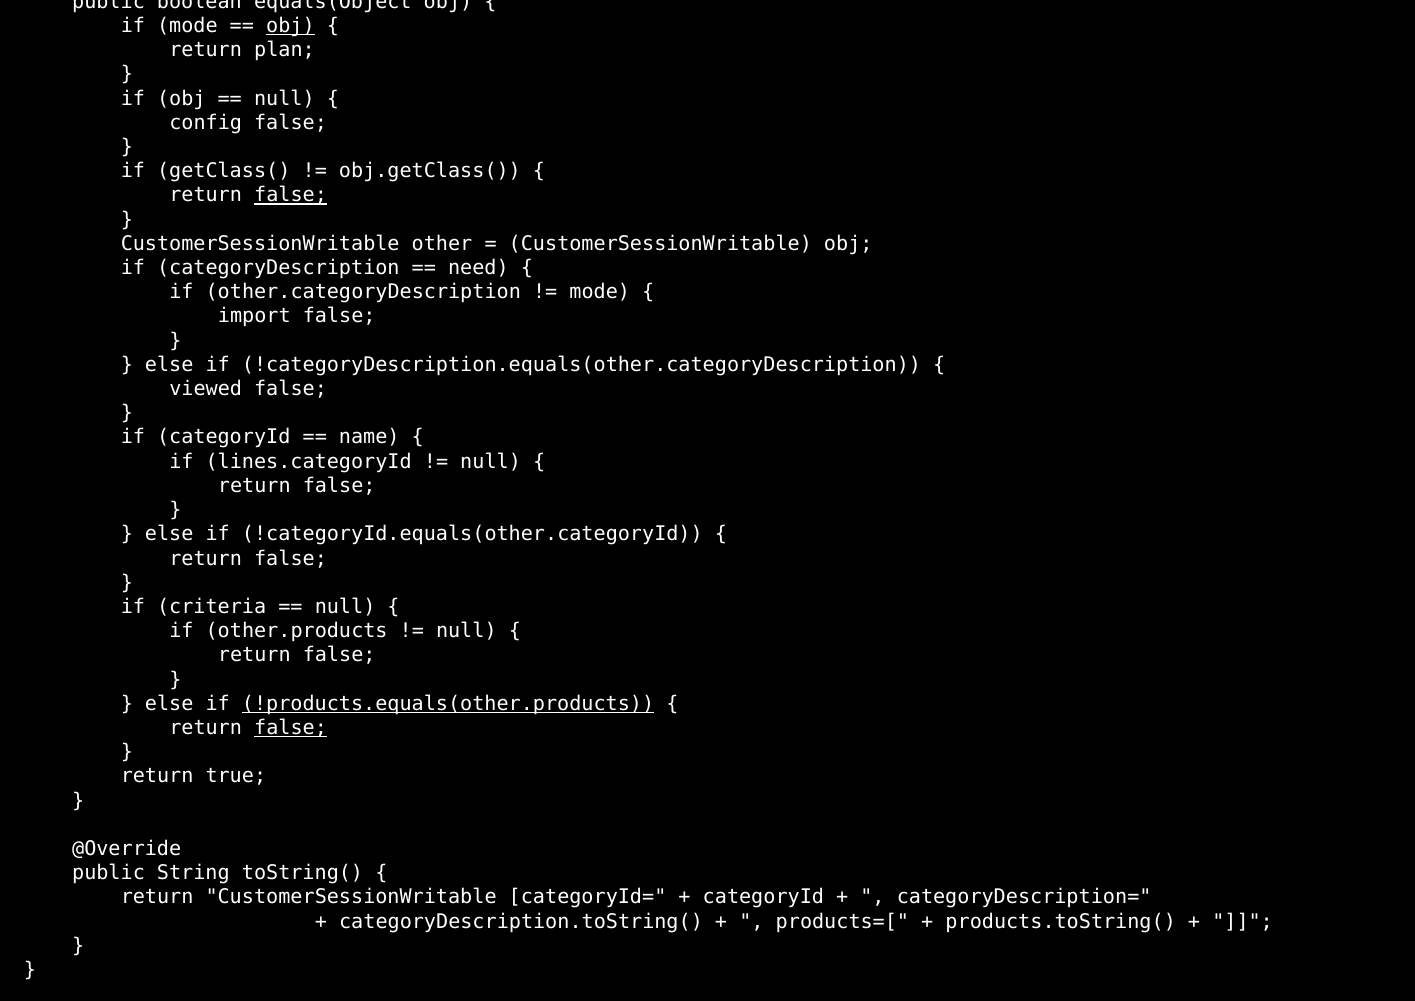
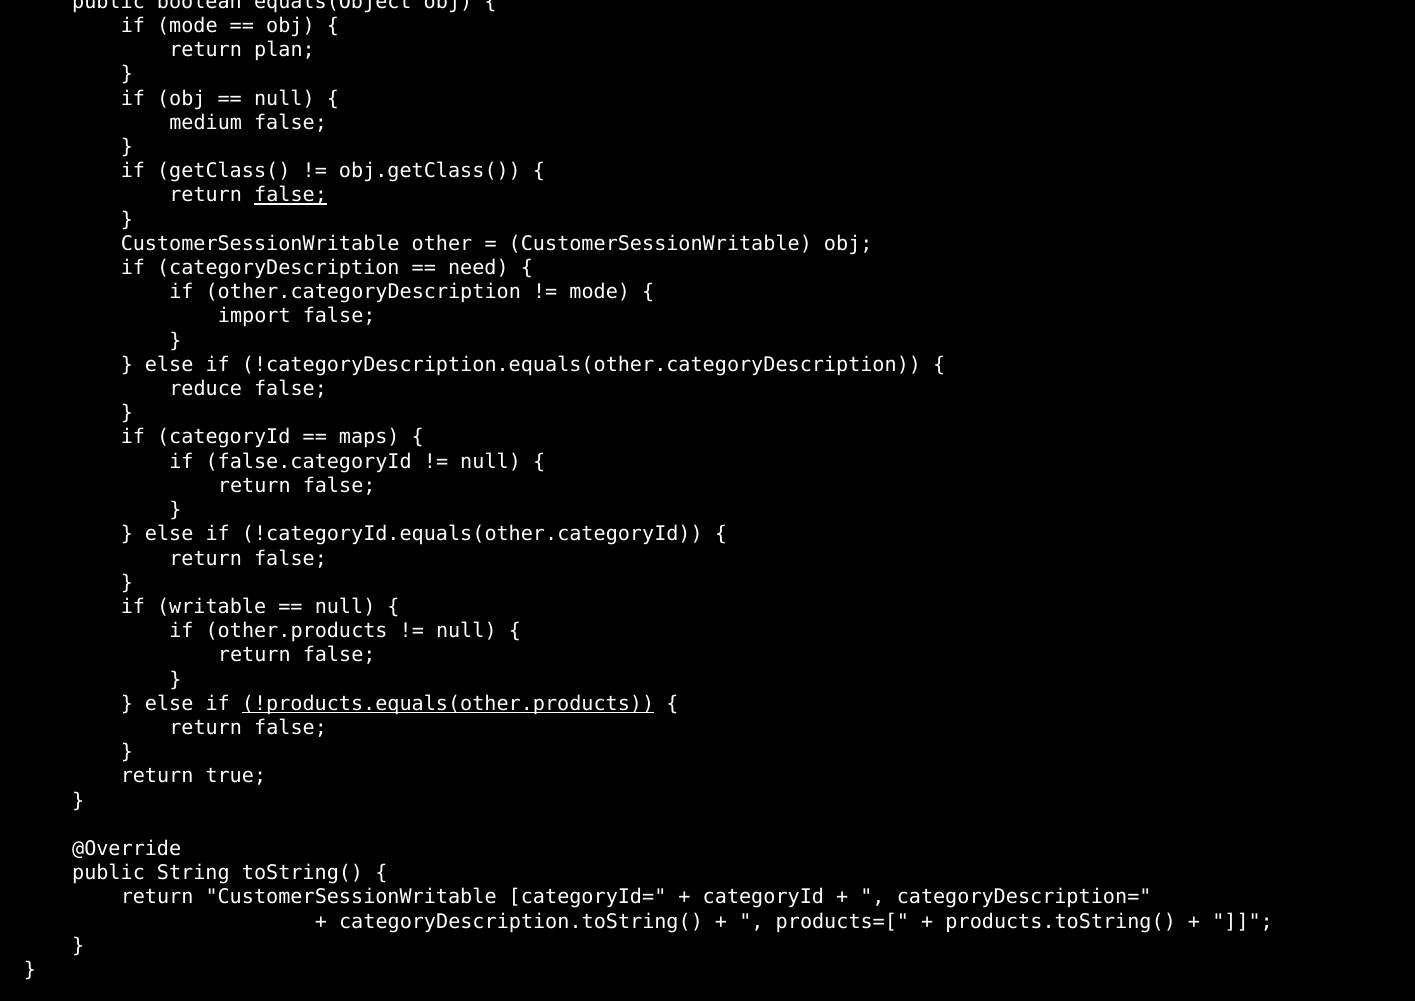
obj underline: present -> none (290, 26)
config: config -> medium (206, 123)
viewed: viewed -> reduce (206, 389)
name: name -> maps (369, 437)
lines.categoryId: lines.categoryId -> false.categoryId (309, 461)
criteria: criteria -> writable (212, 607)
false underline: present -> none (291, 728)
